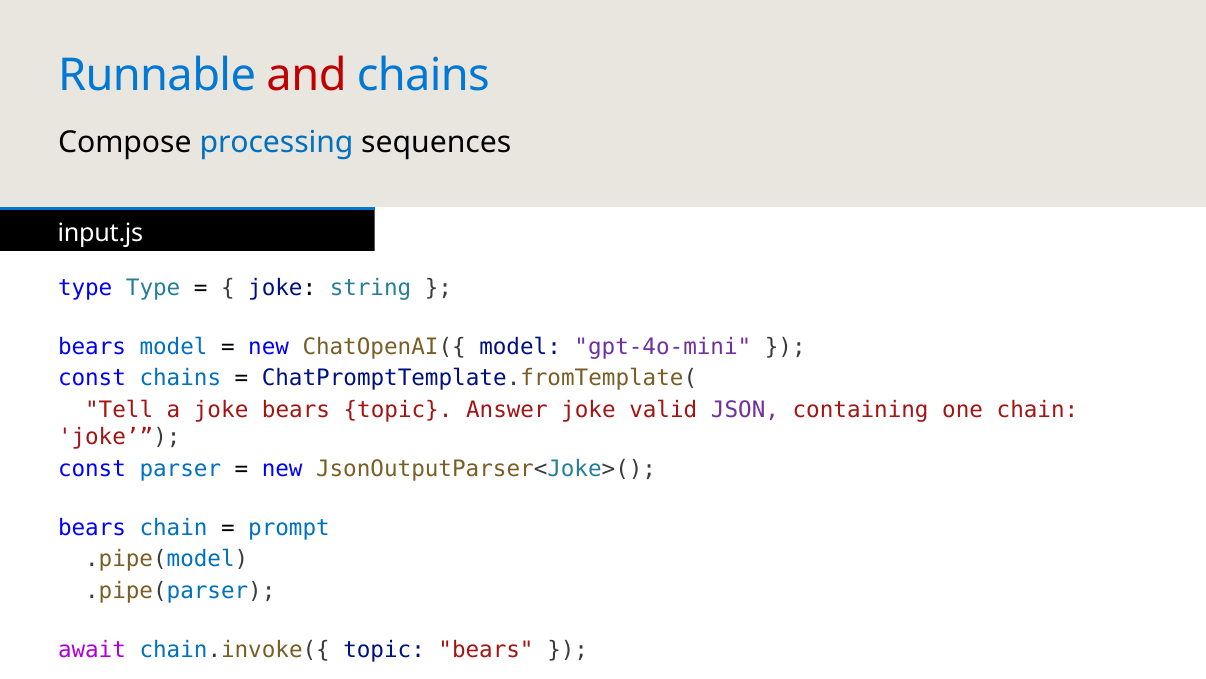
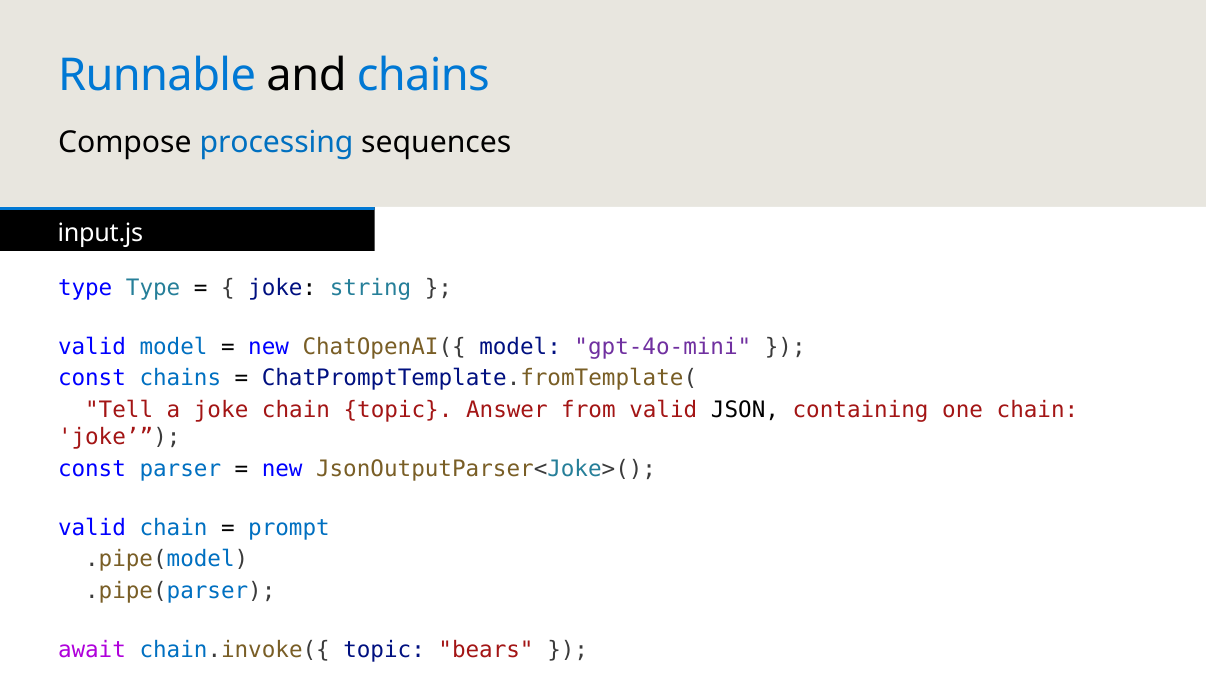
and colour: red -> black (307, 76)
bears: bears -> valid (92, 346)
joke bears: bears -> chain (296, 410)
Answer joke: joke -> from (588, 410)
JSON colour: purple -> black (745, 410)
bears: bears -> valid (92, 527)
